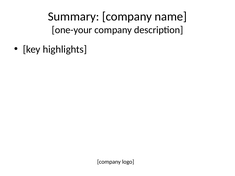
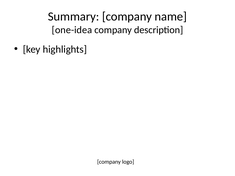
one-your: one-your -> one-idea (72, 30)
